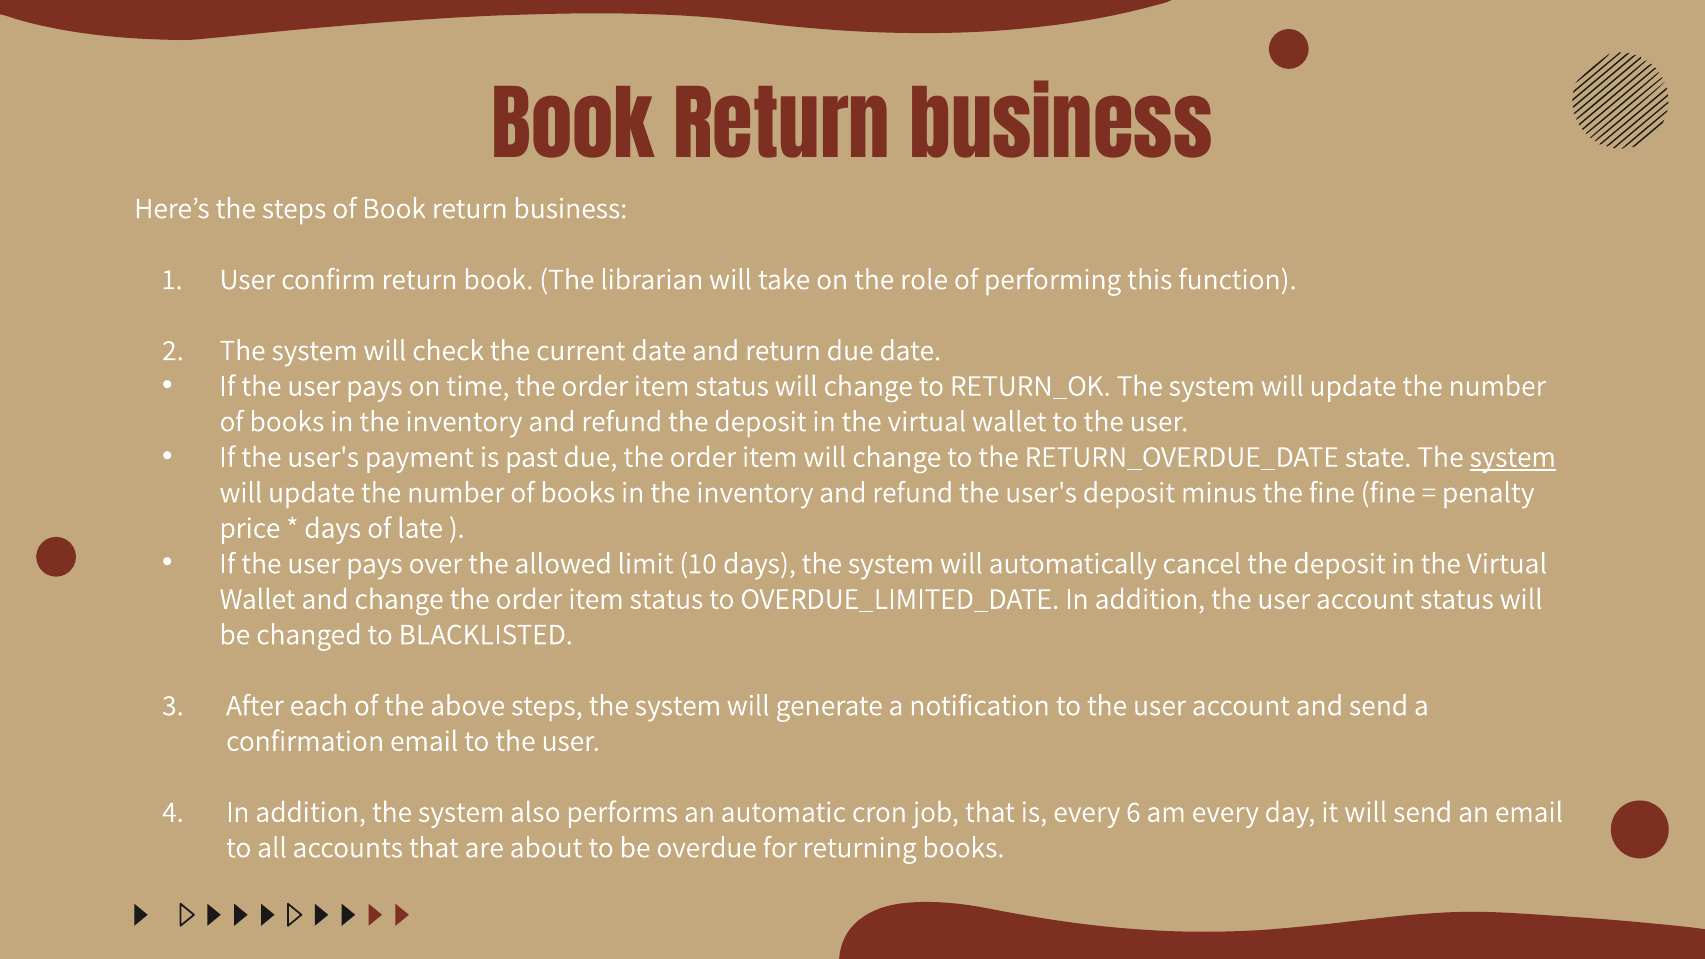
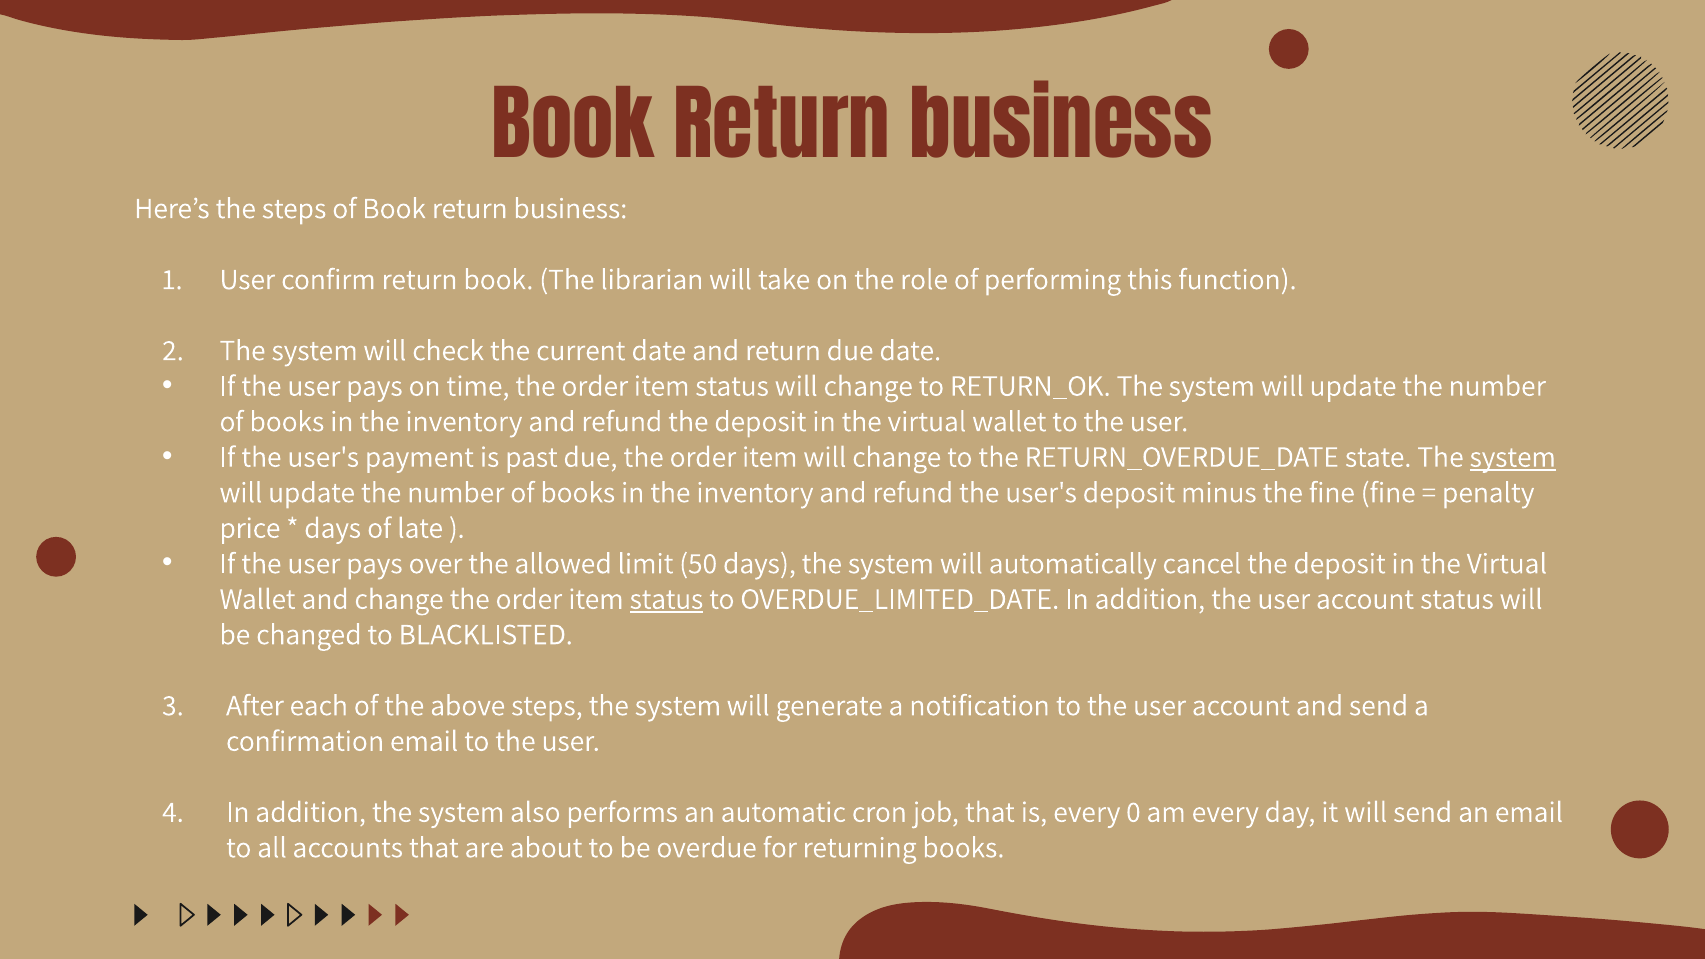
10: 10 -> 50 (698, 564)
status underline: none -> present (666, 599)
6: 6 -> 0 (1133, 812)
